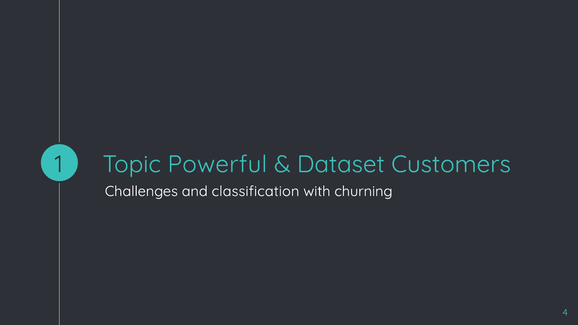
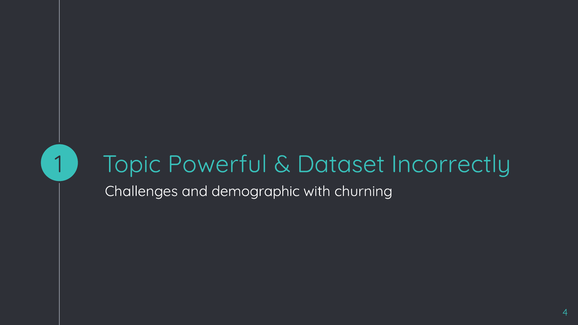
Customers: Customers -> Incorrectly (451, 164)
classification: classification -> demographic (256, 191)
